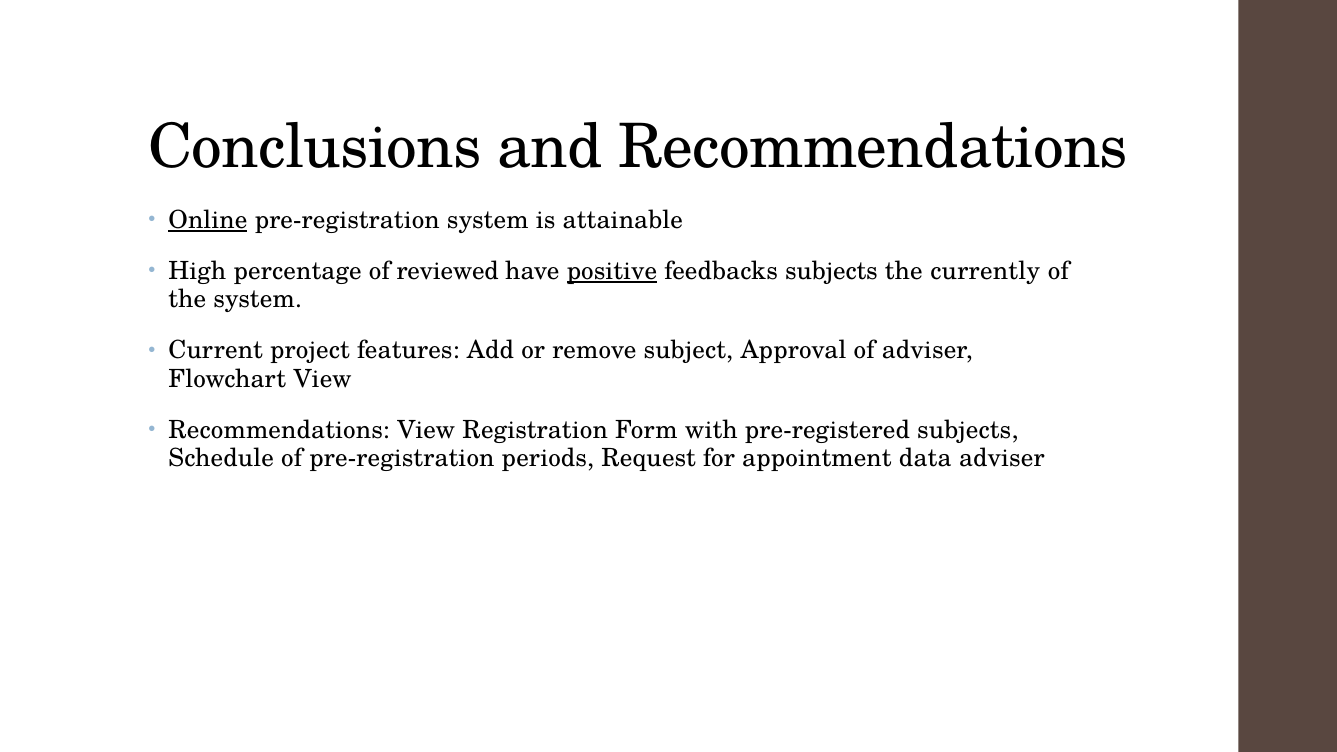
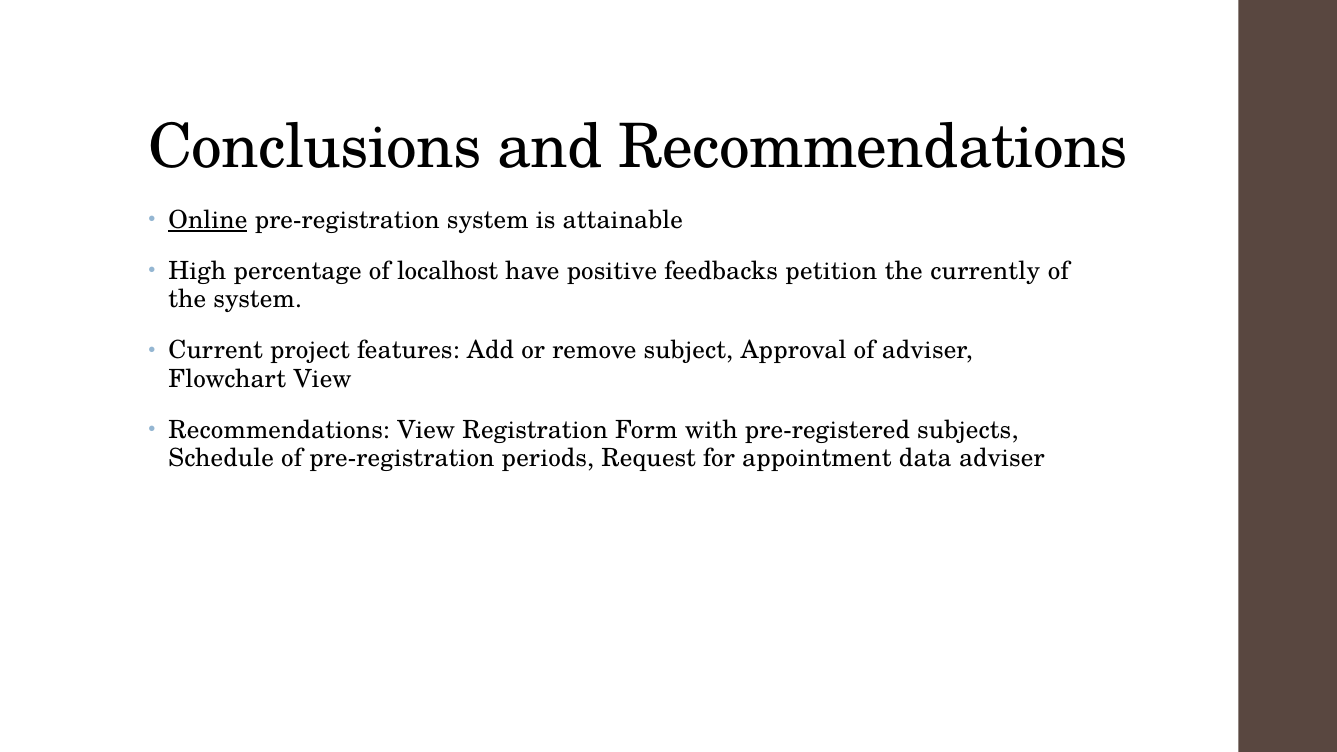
reviewed: reviewed -> localhost (448, 271)
positive underline: present -> none (612, 271)
feedbacks subjects: subjects -> petition (831, 271)
